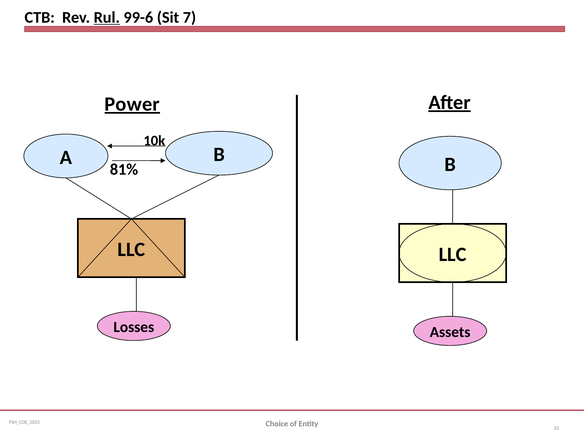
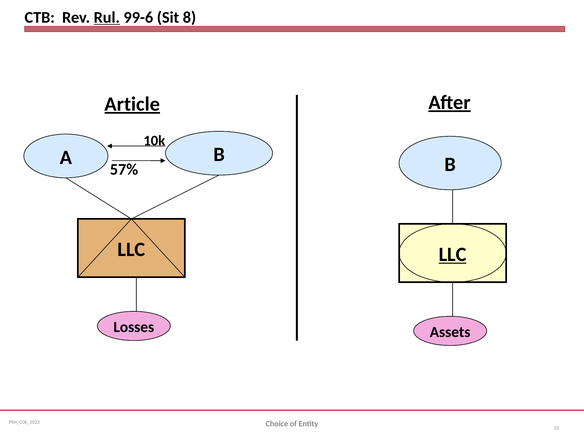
7: 7 -> 8 (189, 17)
Power: Power -> Article (132, 104)
81%: 81% -> 57% (124, 170)
LLC underline: none -> present (453, 254)
